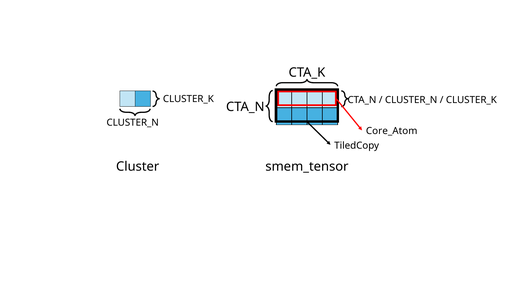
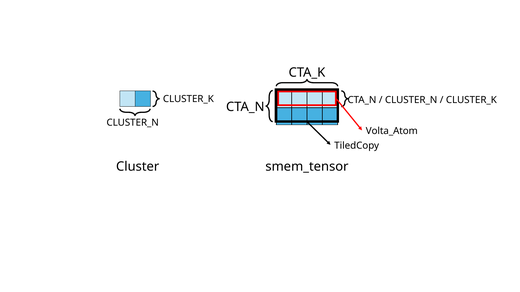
Core_Atom: Core_Atom -> Volta_Atom (392, 131)
